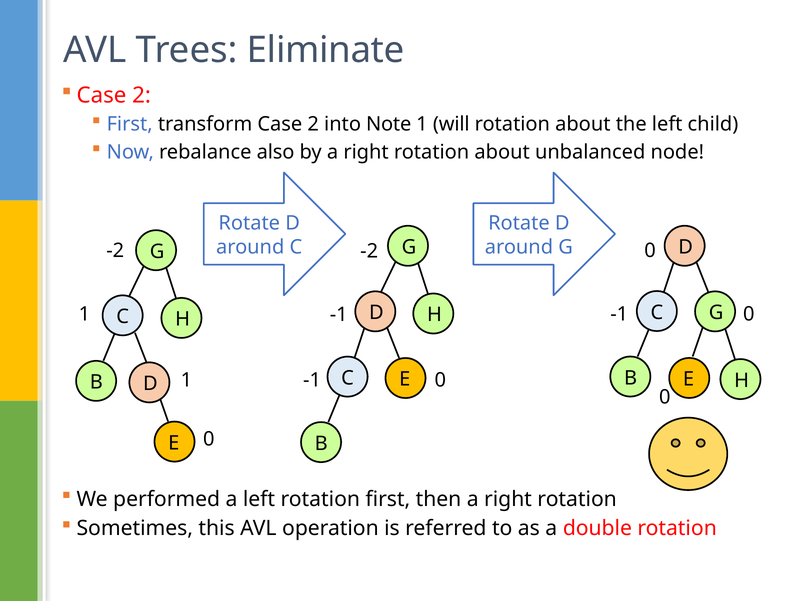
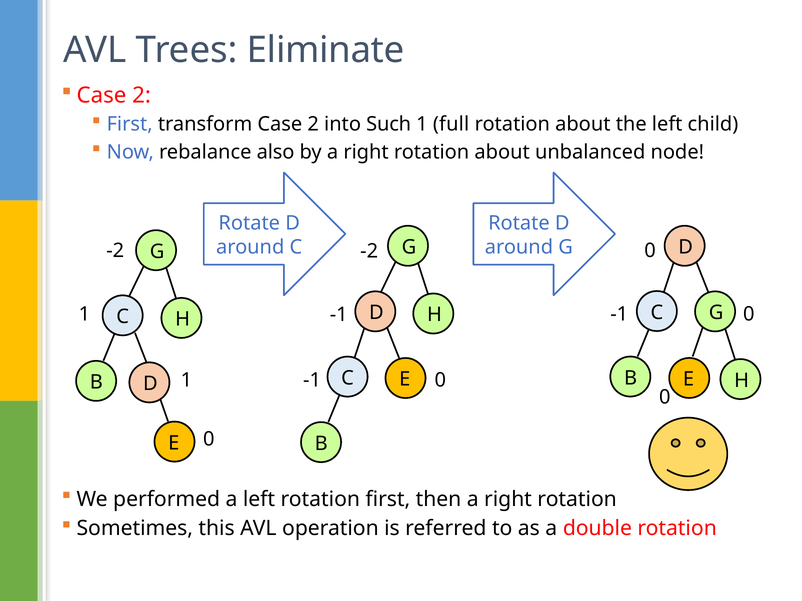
Note: Note -> Such (389, 124)
will: will -> full (451, 124)
